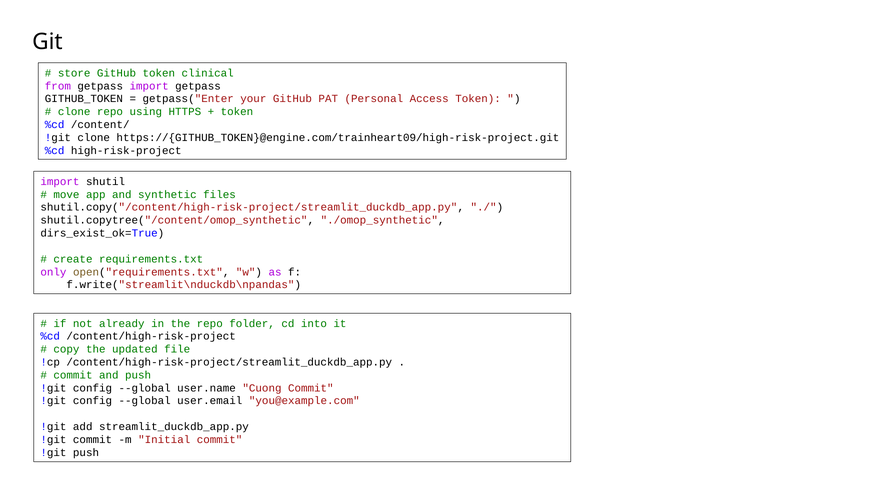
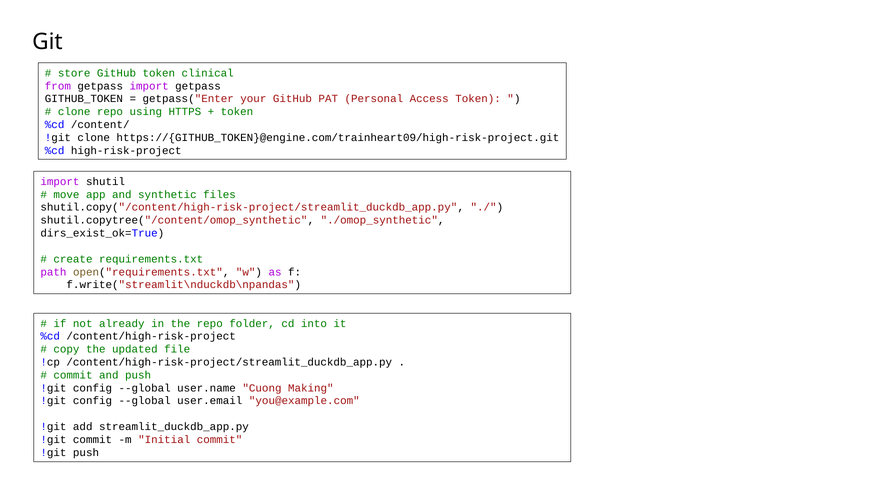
only: only -> path (53, 272)
Cuong Commit: Commit -> Making (311, 388)
